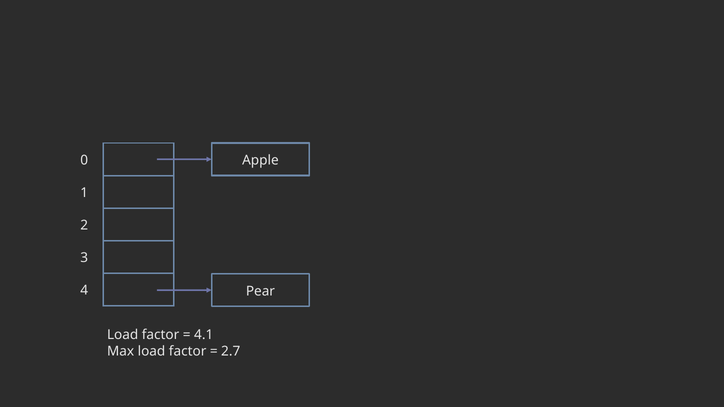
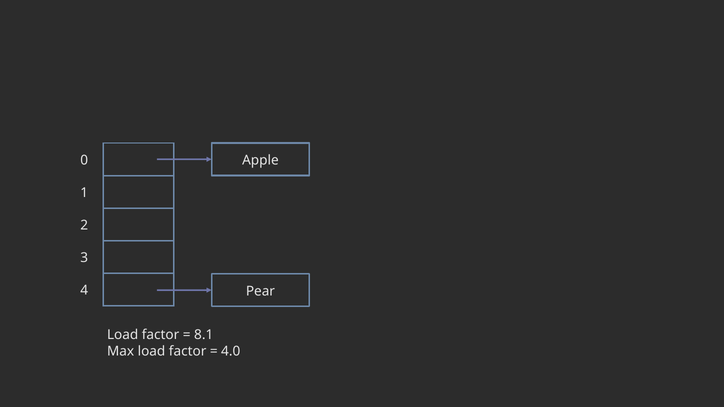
4.1: 4.1 -> 8.1 (204, 335)
2.7: 2.7 -> 4.0 (231, 351)
